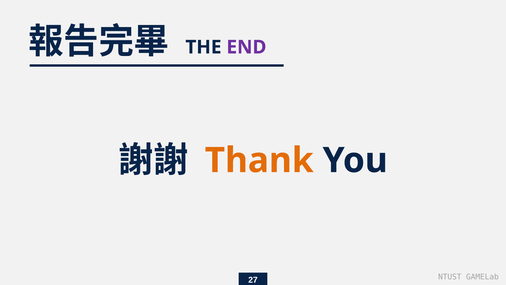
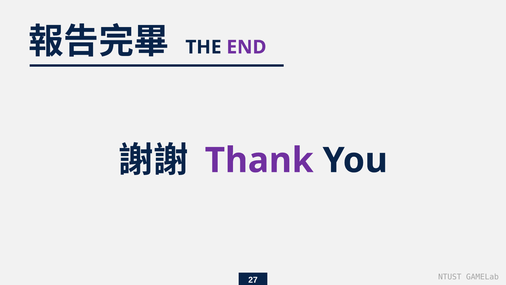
Thank colour: orange -> purple (259, 160)
